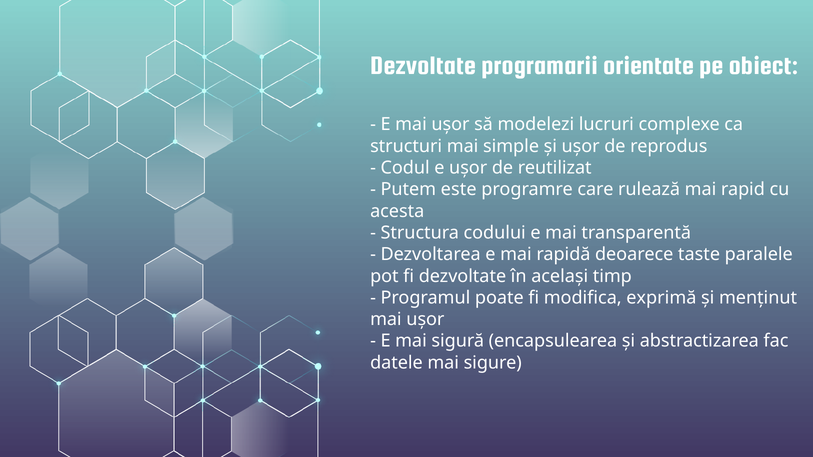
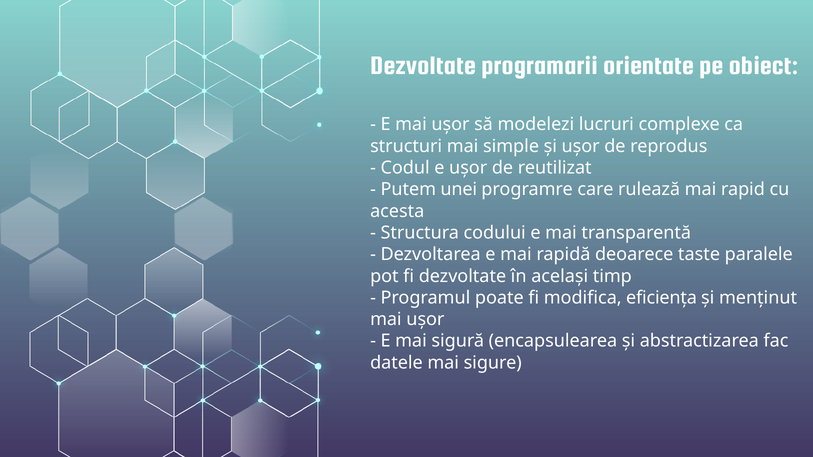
este: este -> unei (459, 190)
exprimă: exprimă -> eficiența (661, 298)
